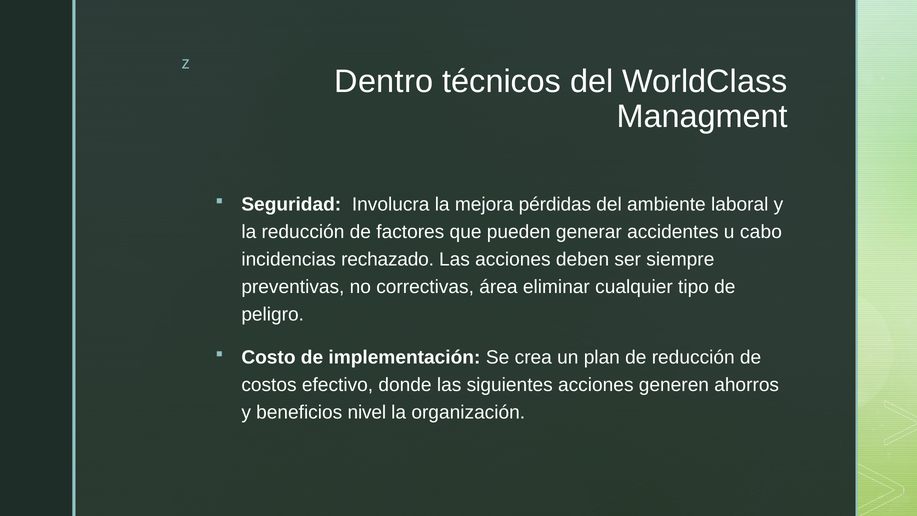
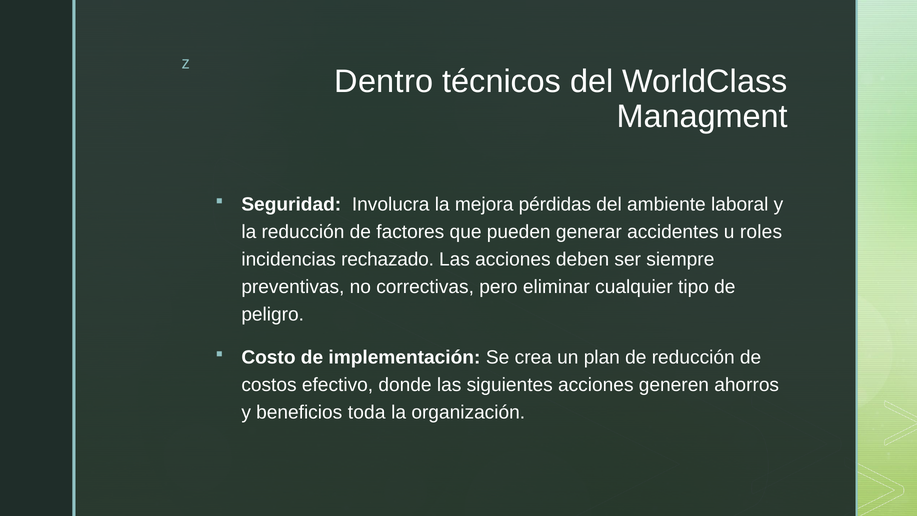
cabo: cabo -> roles (761, 232)
área: área -> pero (498, 287)
nivel: nivel -> toda (367, 412)
